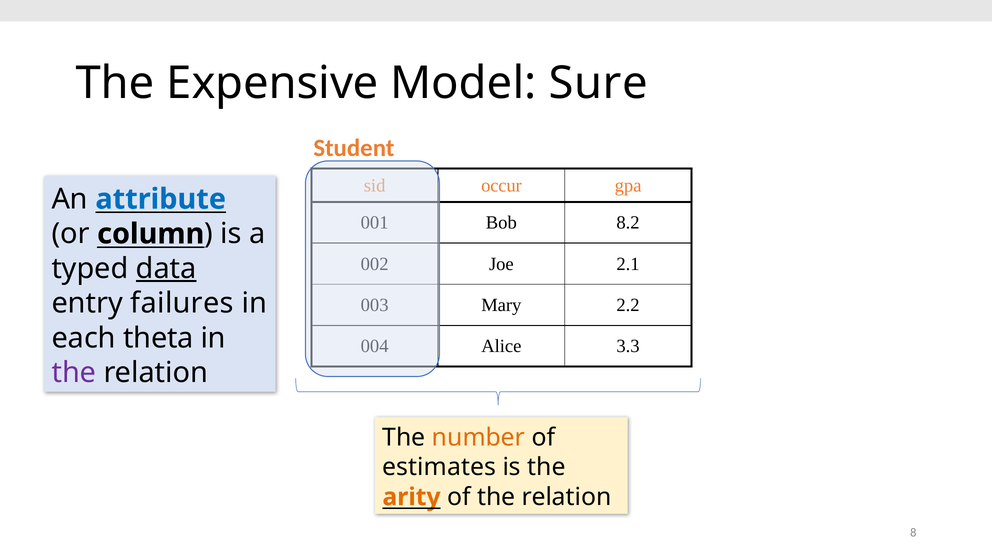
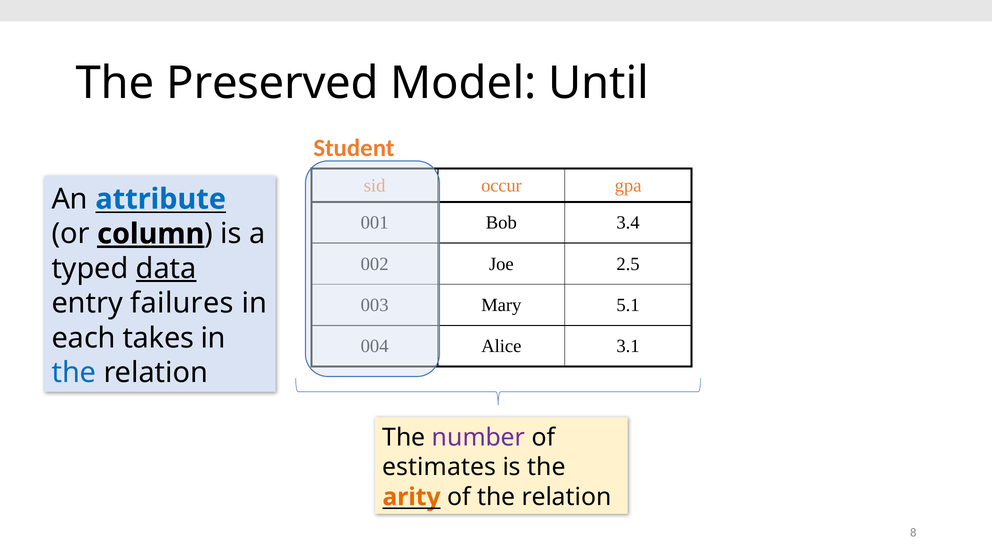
Expensive: Expensive -> Preserved (273, 83)
Sure: Sure -> Until (599, 83)
8.2: 8.2 -> 3.4 (628, 223)
column underline: none -> present (151, 234)
2.1: 2.1 -> 2.5 (628, 264)
2.2: 2.2 -> 5.1 (628, 305)
theta: theta -> takes (158, 338)
3.3: 3.3 -> 3.1 (628, 346)
the colour: purple -> blue (74, 373)
number colour: orange -> purple (479, 438)
